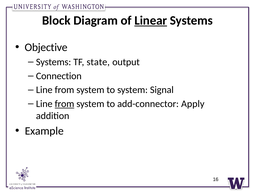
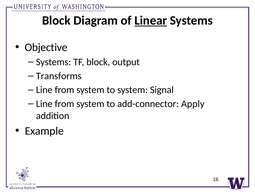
TF state: state -> block (98, 62)
Connection: Connection -> Transforms (59, 76)
from underline: present -> none (64, 103)
